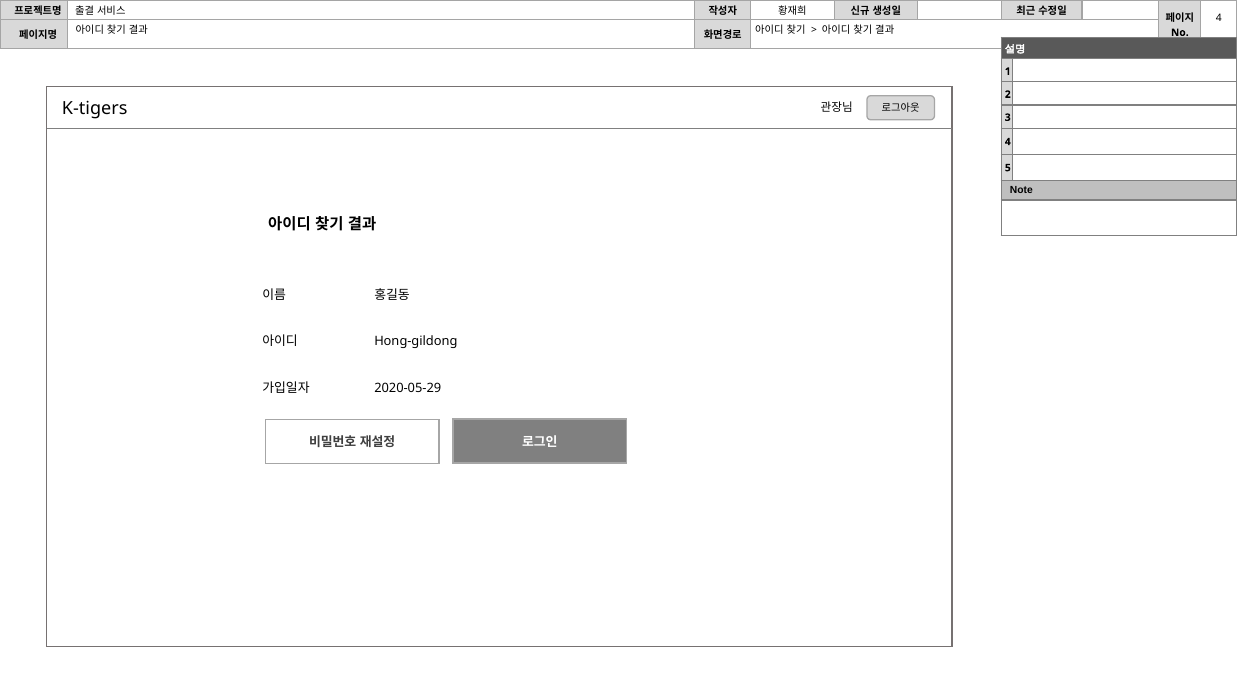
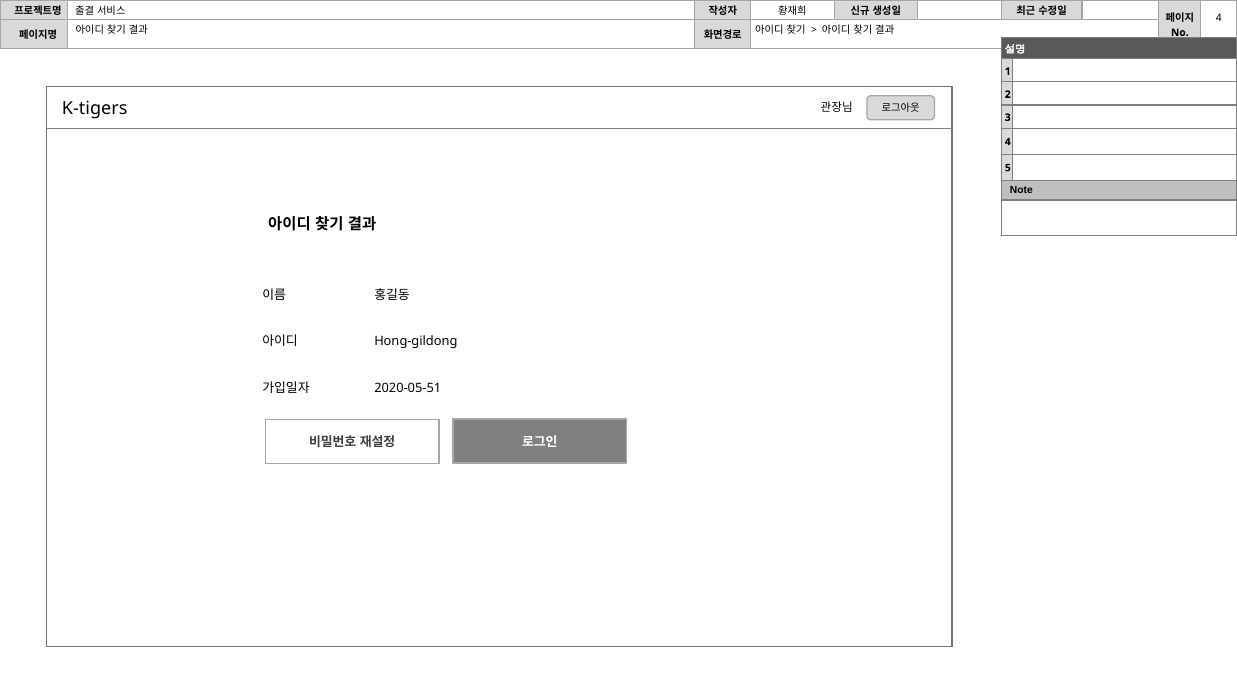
2020-05-29: 2020-05-29 -> 2020-05-51 (408, 388)
